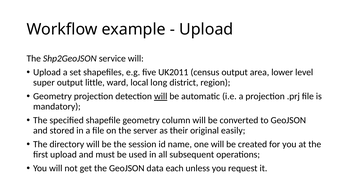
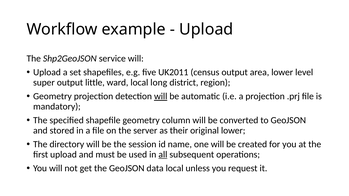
original easily: easily -> lower (233, 131)
all underline: none -> present (163, 155)
data each: each -> local (175, 169)
